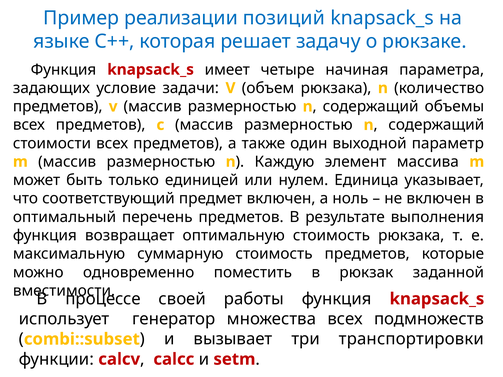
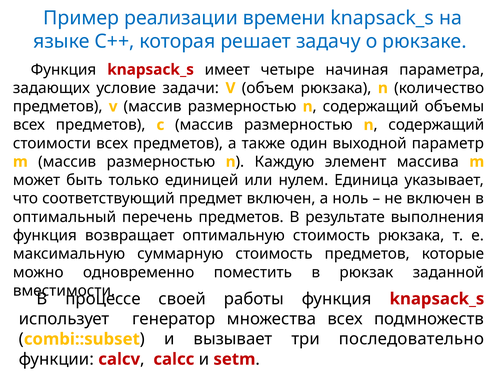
позиций: позиций -> времени (284, 18)
транспортировки: транспортировки -> последовательно (411, 339)
